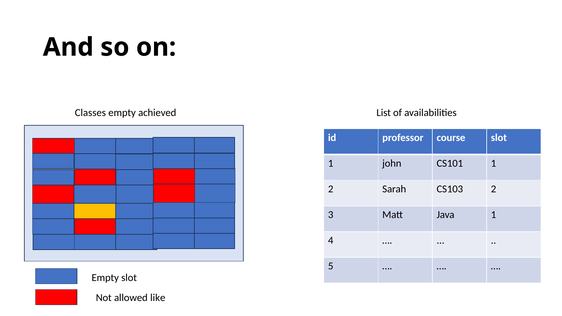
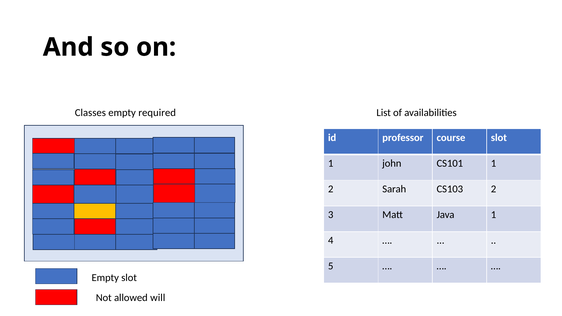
achieved: achieved -> required (157, 113)
like: like -> will (158, 298)
